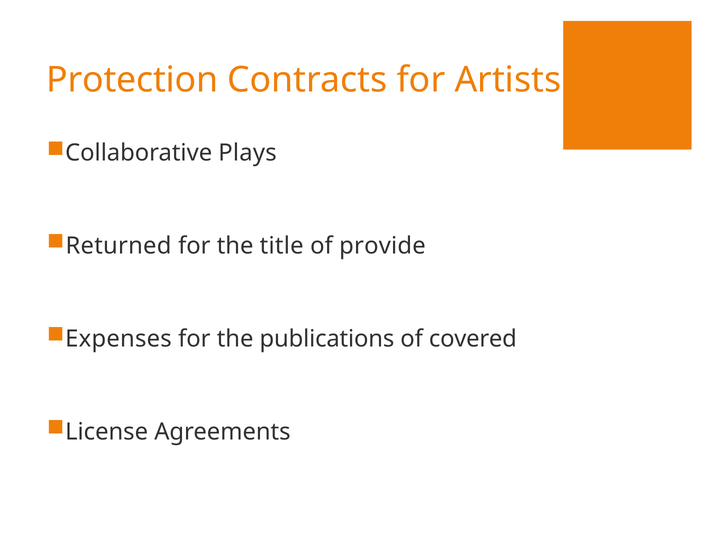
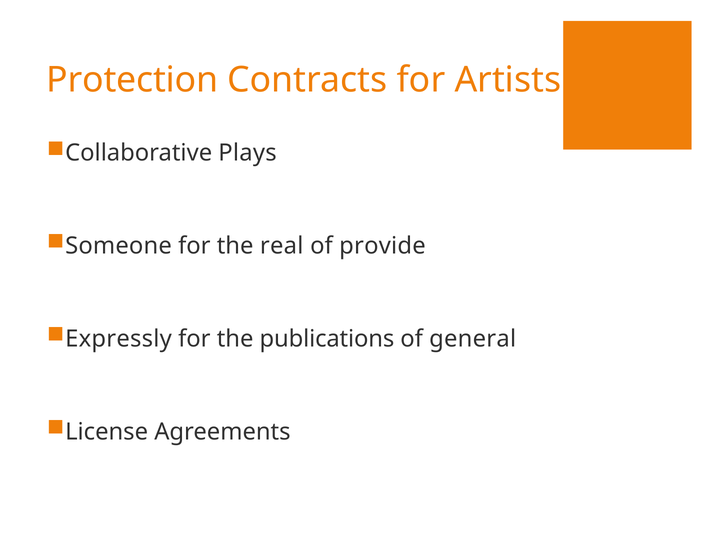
Returned: Returned -> Someone (119, 246)
title: title -> real (282, 246)
Expenses: Expenses -> Expressly (118, 339)
covered: covered -> general (473, 339)
